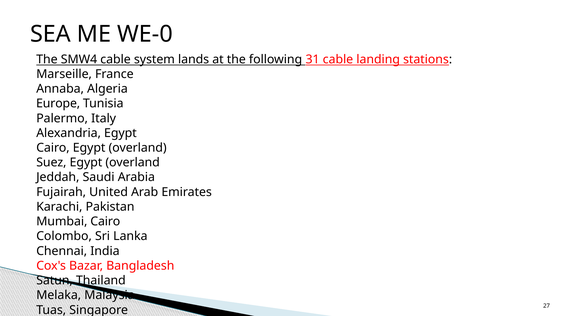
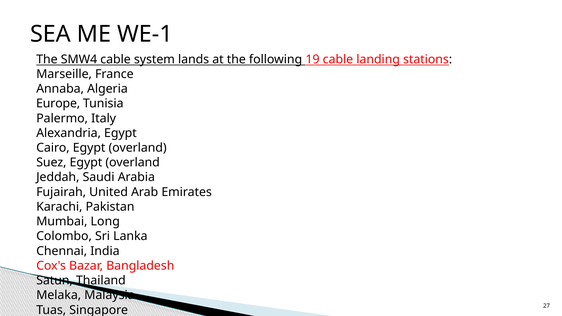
WE-0: WE-0 -> WE-1 (145, 34)
31: 31 -> 19 (313, 59)
Mumbai Cairo: Cairo -> Long (105, 222)
